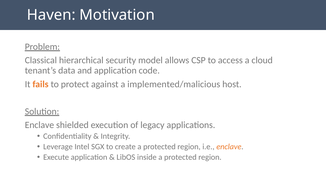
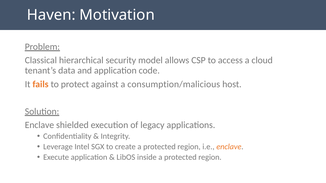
implemented/malicious: implemented/malicious -> consumption/malicious (174, 84)
